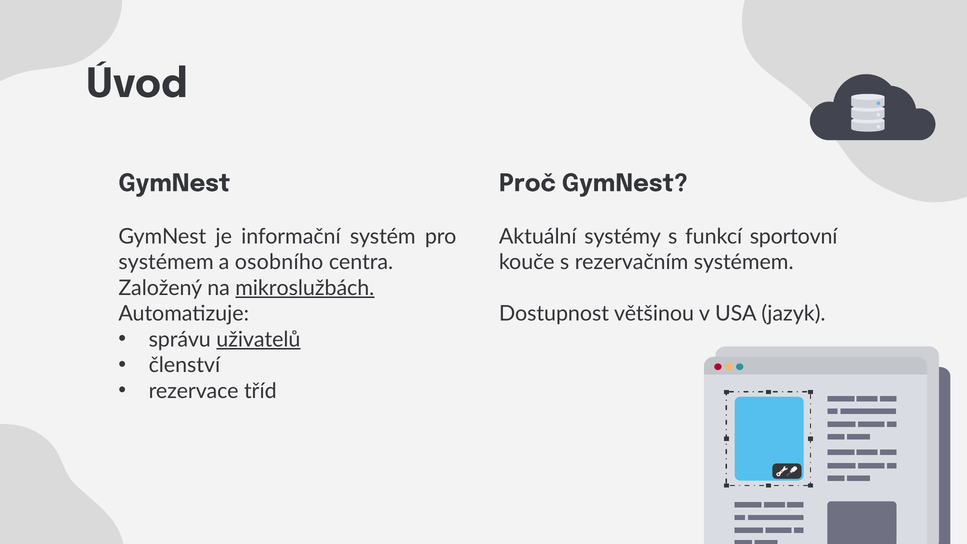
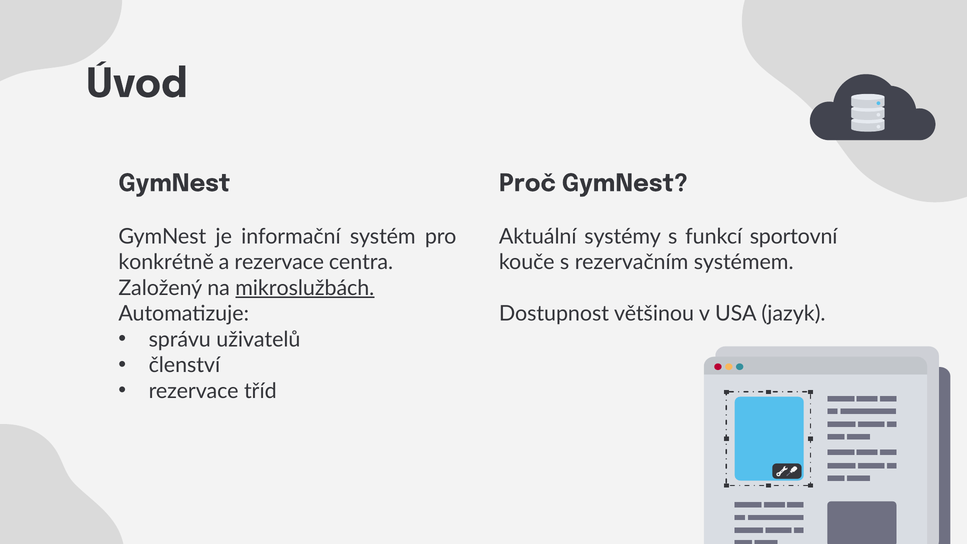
systémem: systémem -> konkrétně (166, 262)
a osobního: osobního -> rezervace (279, 262)
uživatelů underline: present -> none (258, 340)
